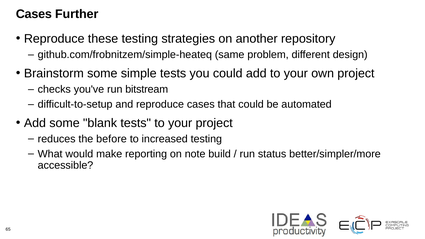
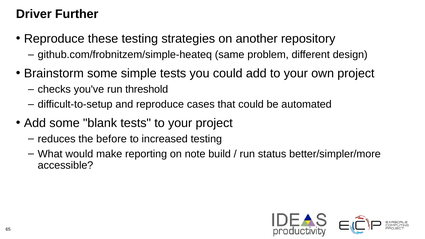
Cases: Cases -> Driver (34, 14)
bitstream: bitstream -> threshold (147, 89)
